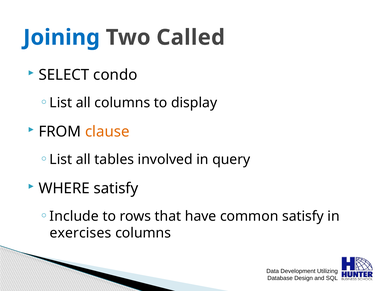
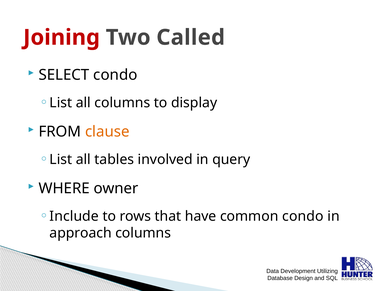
Joining colour: blue -> red (62, 37)
WHERE satisfy: satisfy -> owner (116, 188)
common satisfy: satisfy -> condo (303, 216)
exercises: exercises -> approach (81, 232)
